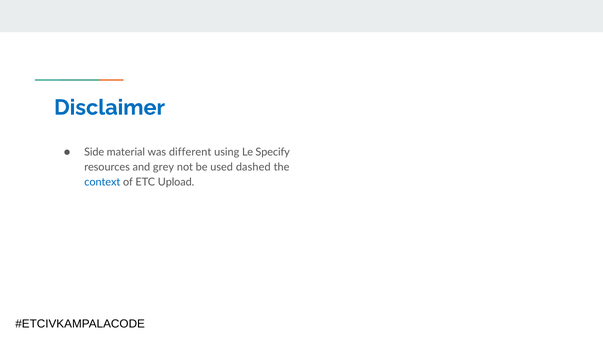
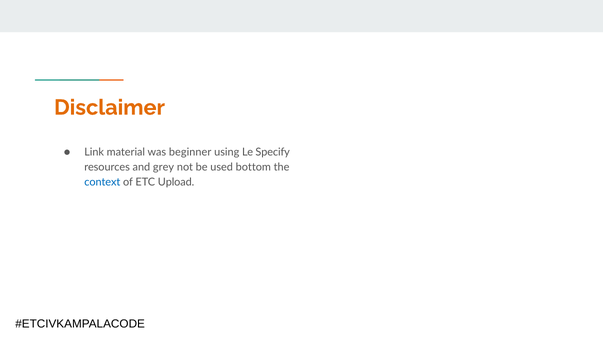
Disclaimer colour: blue -> orange (110, 108)
Side: Side -> Link (94, 152)
different: different -> beginner (190, 152)
dashed: dashed -> bottom (253, 167)
